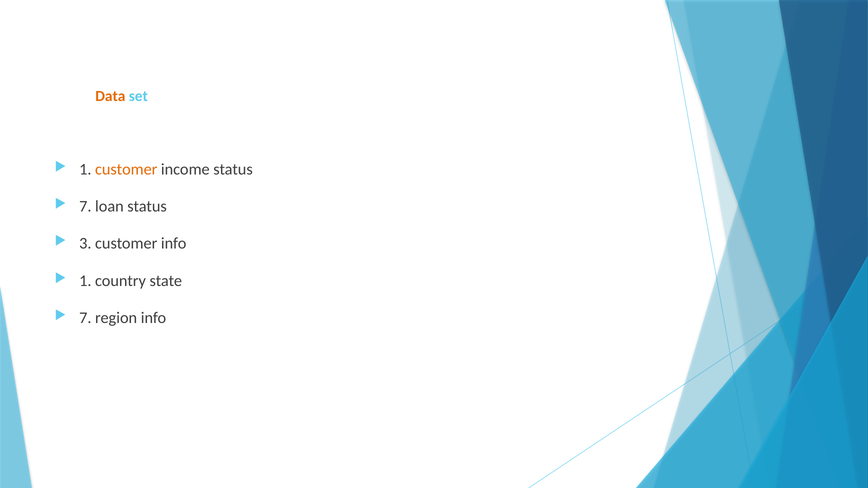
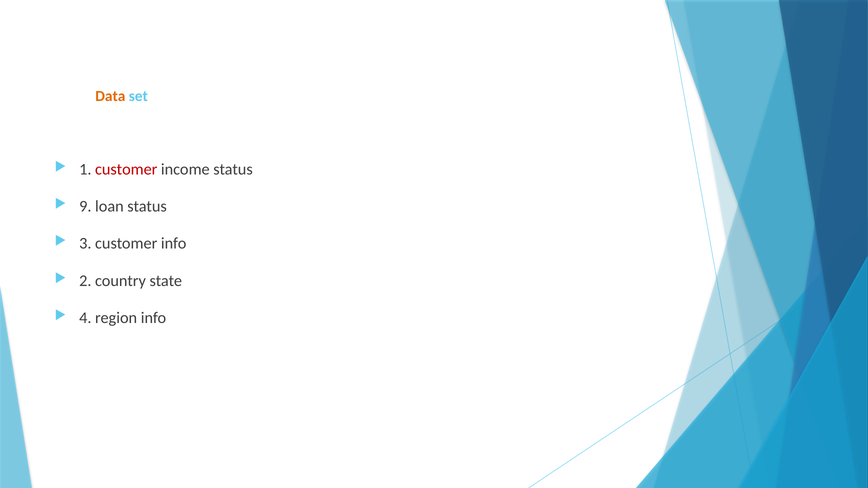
customer colour: orange -> red (126, 169)
7: 7 -> 9 (85, 207)
1: 1 -> 2 (85, 281)
7: 7 -> 4 (85, 318)
